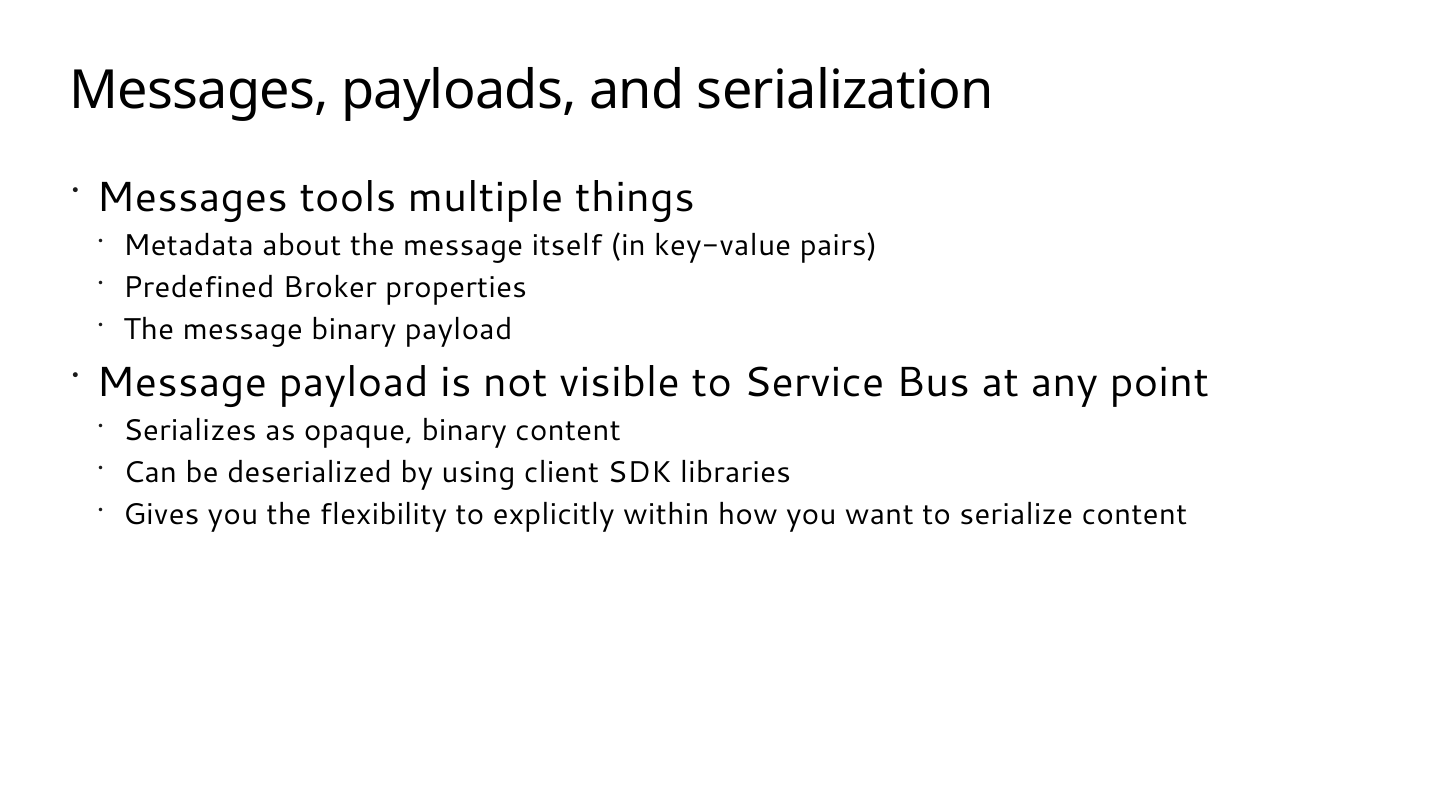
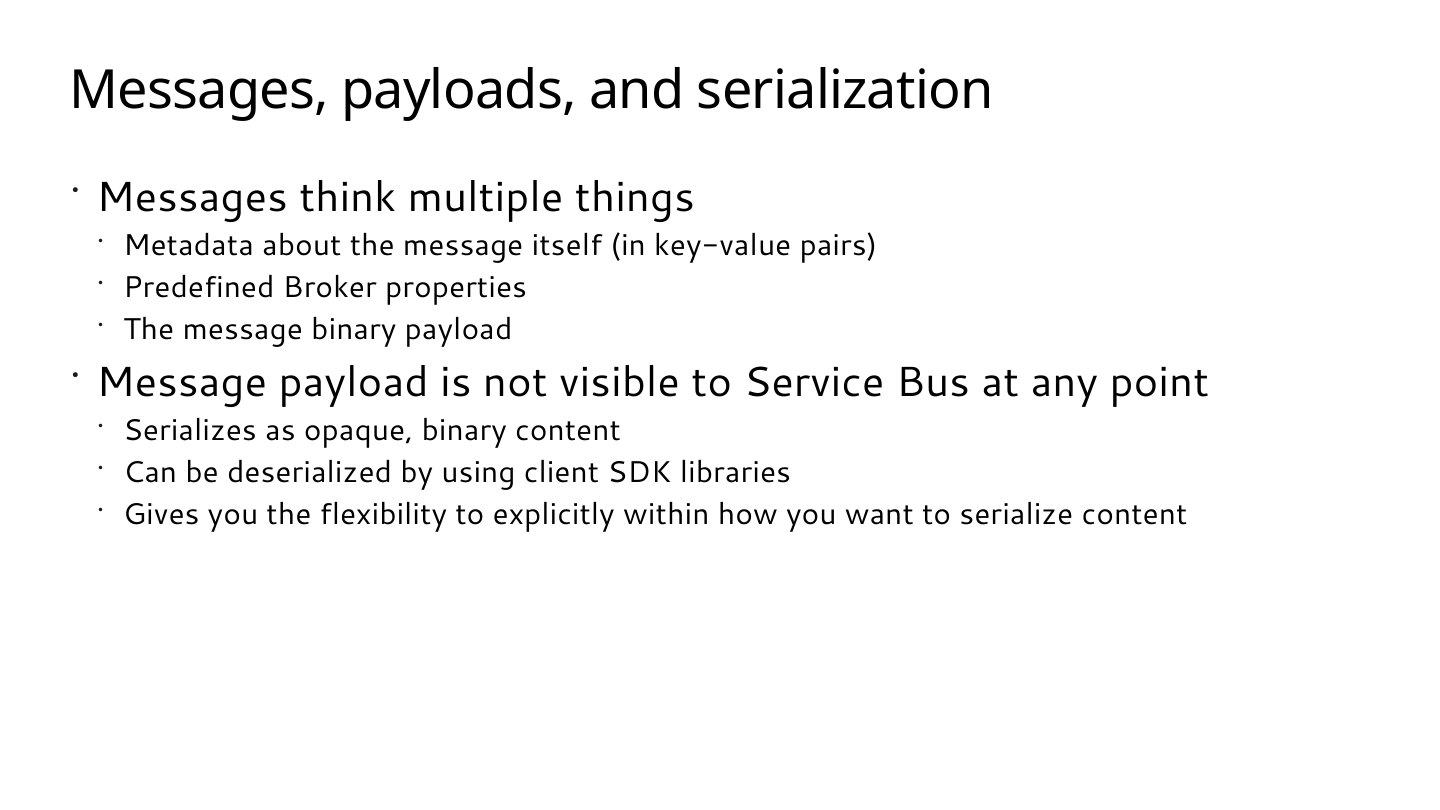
tools: tools -> think (348, 198)
